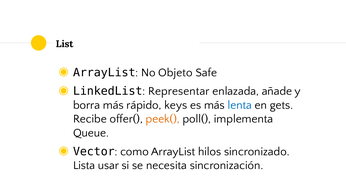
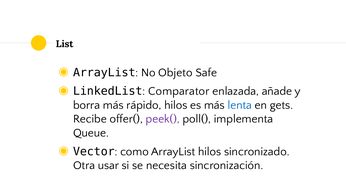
Representar: Representar -> Comparator (179, 91)
rápido keys: keys -> hilos (176, 105)
peek( colour: orange -> purple (163, 119)
Lista: Lista -> Otra (84, 165)
